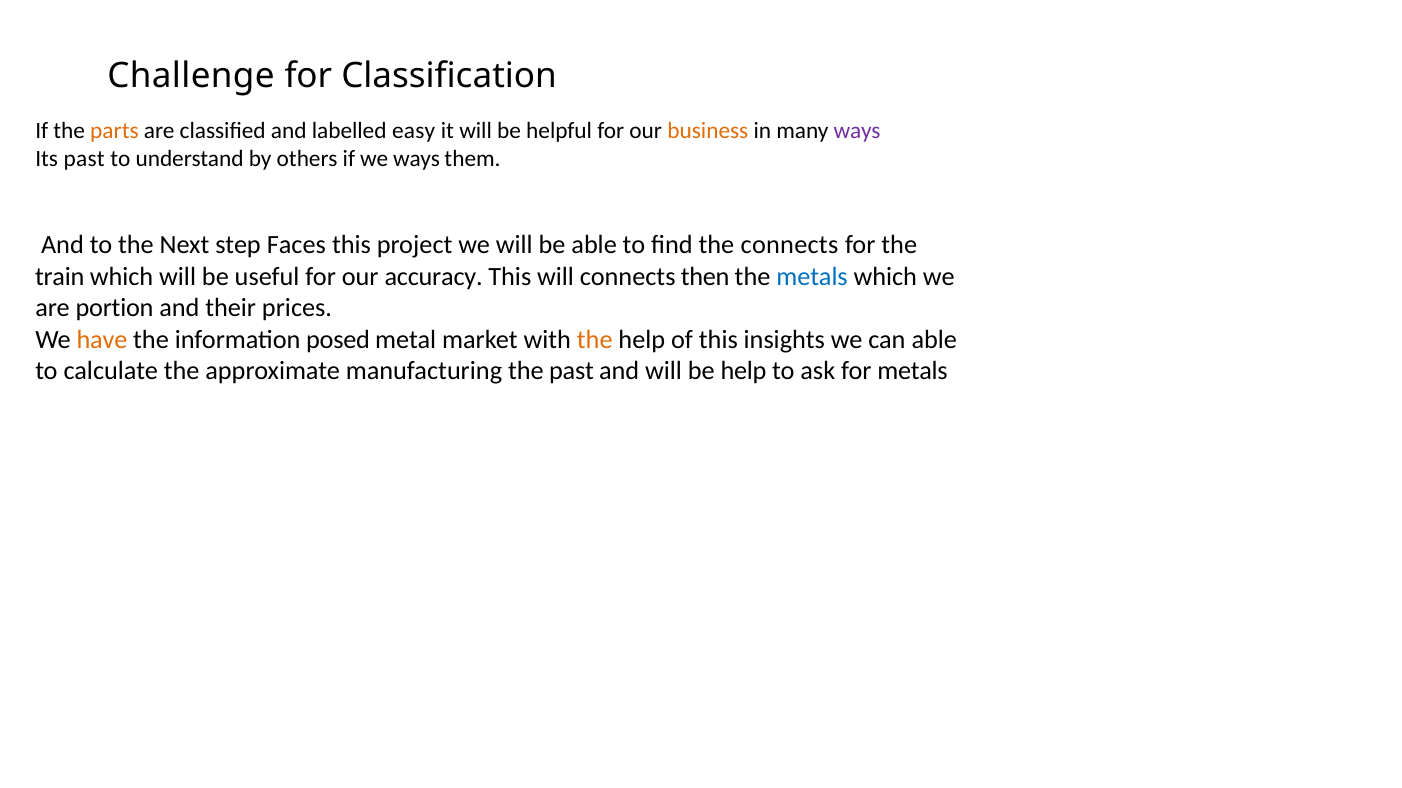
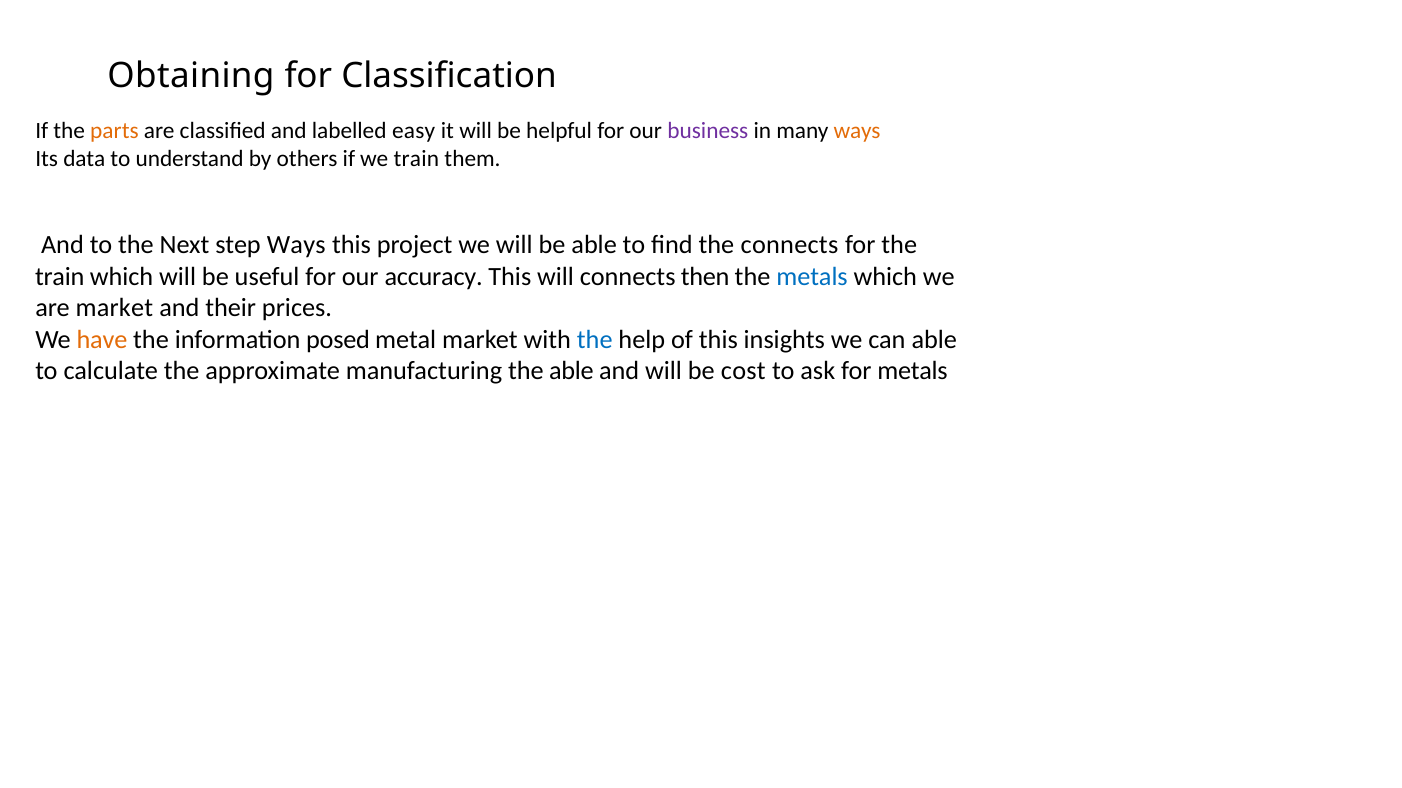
Challenge: Challenge -> Obtaining (191, 76)
business colour: orange -> purple (708, 131)
ways colour: purple -> orange (857, 131)
Its past: past -> data (84, 159)
we ways: ways -> train (416, 159)
step Faces: Faces -> Ways (296, 245)
are portion: portion -> market (114, 308)
the colour: orange -> blue (595, 340)
the past: past -> able (571, 371)
be help: help -> cost (743, 371)
